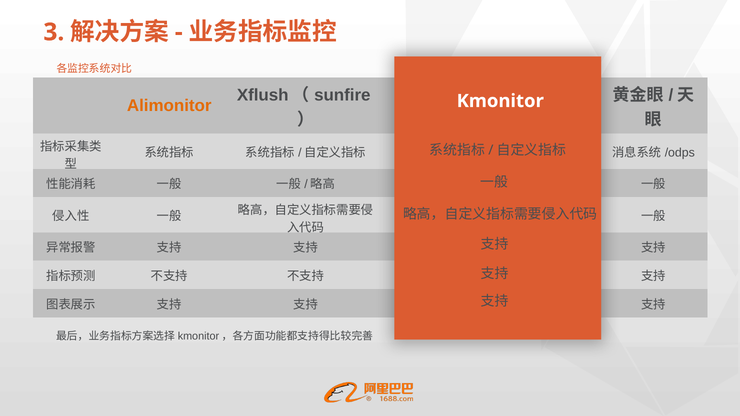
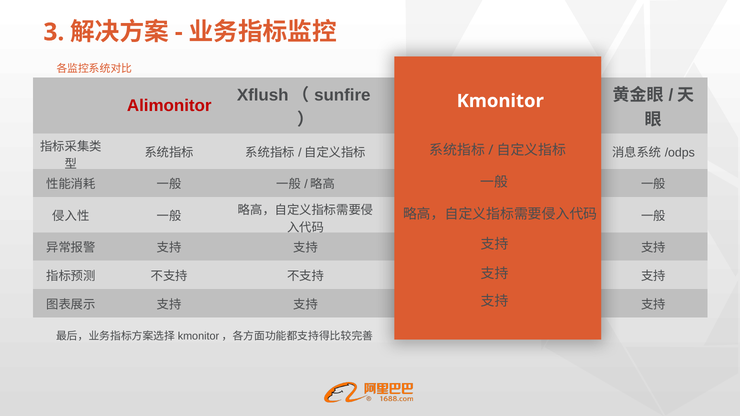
Alimonitor colour: orange -> red (169, 106)
